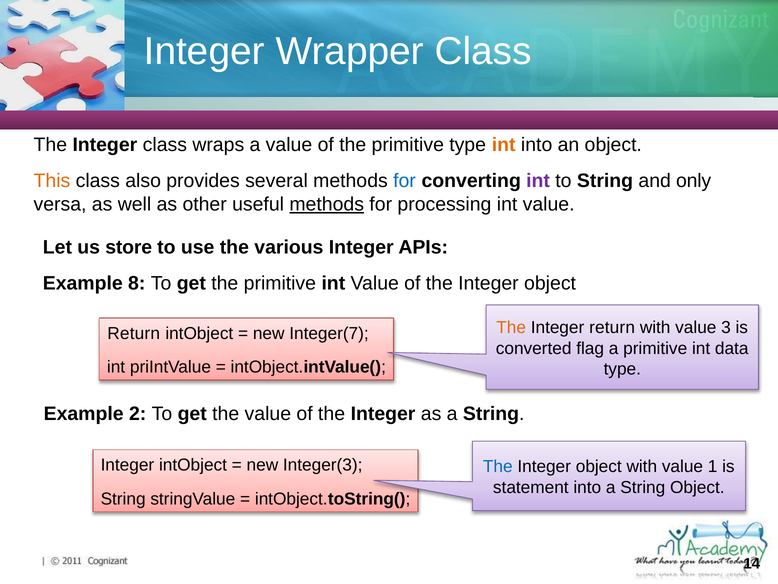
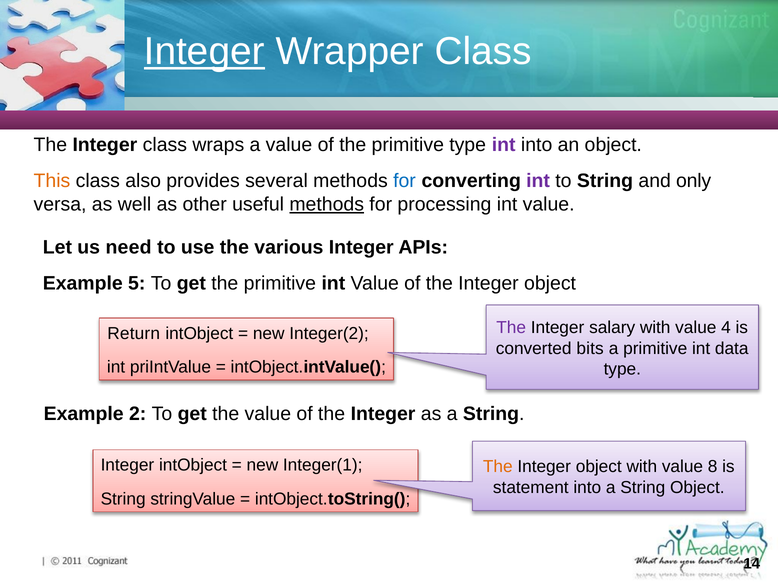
Integer underline: none -> present (204, 51)
int colour: orange -> purple (504, 145)
store: store -> need (129, 247)
8: 8 -> 5 (137, 283)
The colour: orange -> purple (511, 327)
Integer return: return -> salary (612, 327)
3: 3 -> 4 (726, 327)
Integer(7: Integer(7 -> Integer(2 (329, 333)
flag: flag -> bits (590, 348)
Integer(3: Integer(3 -> Integer(1 (323, 465)
The colour: blue -> orange (498, 466)
1: 1 -> 8 (713, 466)
